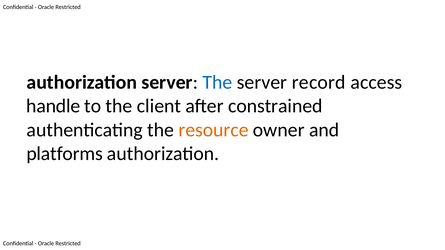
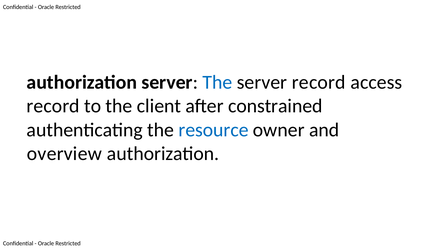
handle: handle -> record (53, 106)
resource colour: orange -> blue (214, 130)
platforms: platforms -> overview (64, 154)
